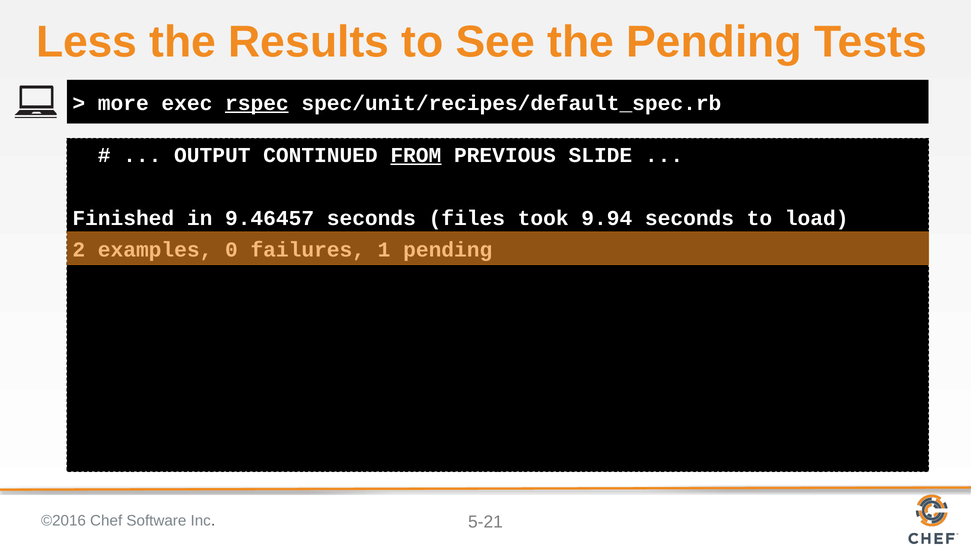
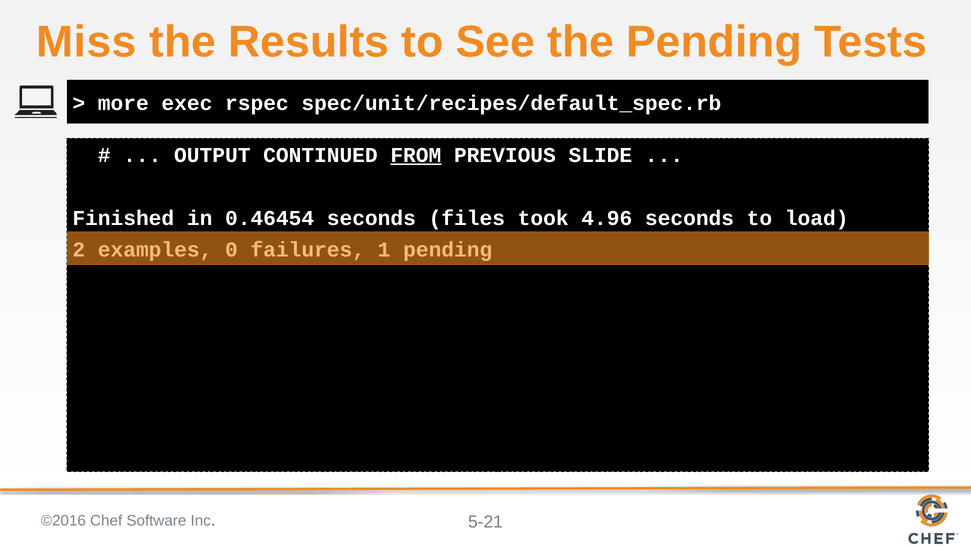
Less: Less -> Miss (86, 42)
rspec underline: present -> none (257, 103)
9.46457: 9.46457 -> 0.46454 (270, 218)
9.94: 9.94 -> 4.96 (607, 218)
